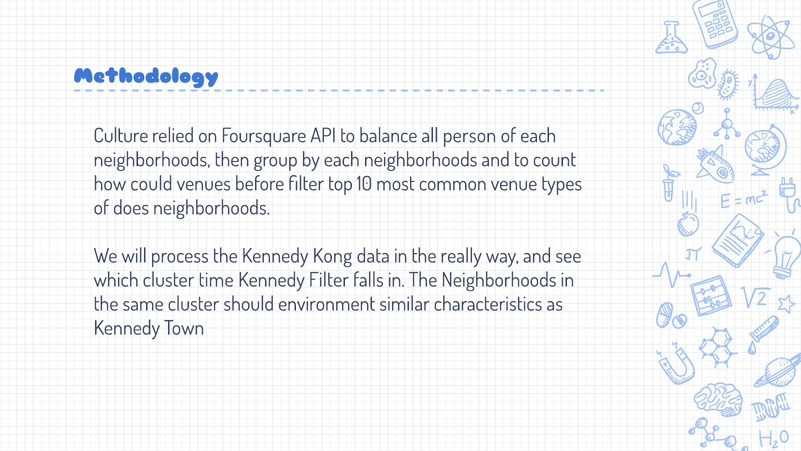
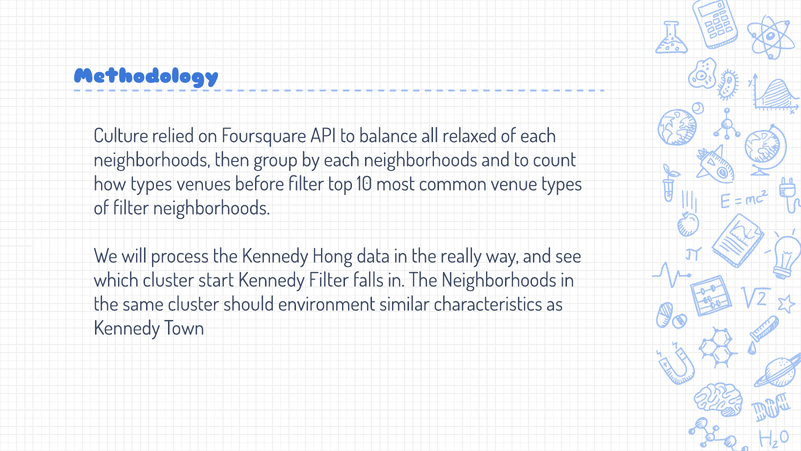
person: person -> relaxed (470, 136)
how could: could -> types (151, 184)
of does: does -> filter (131, 208)
Kong: Kong -> Hong (332, 256)
time: time -> start (216, 280)
